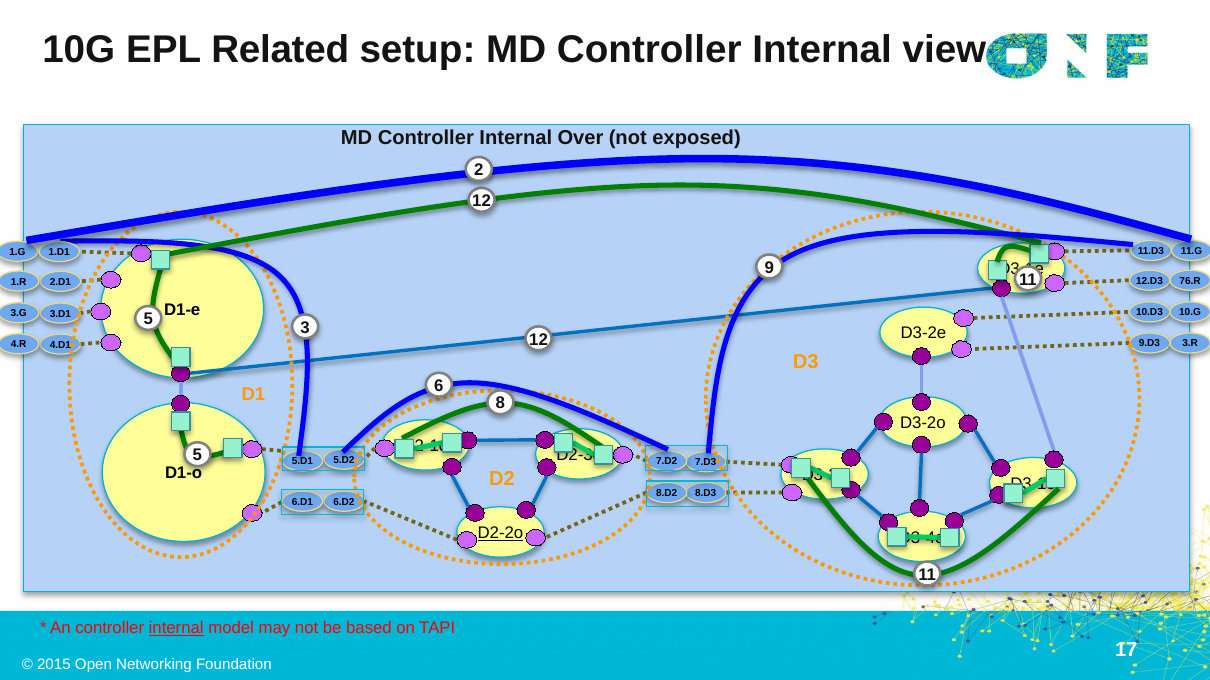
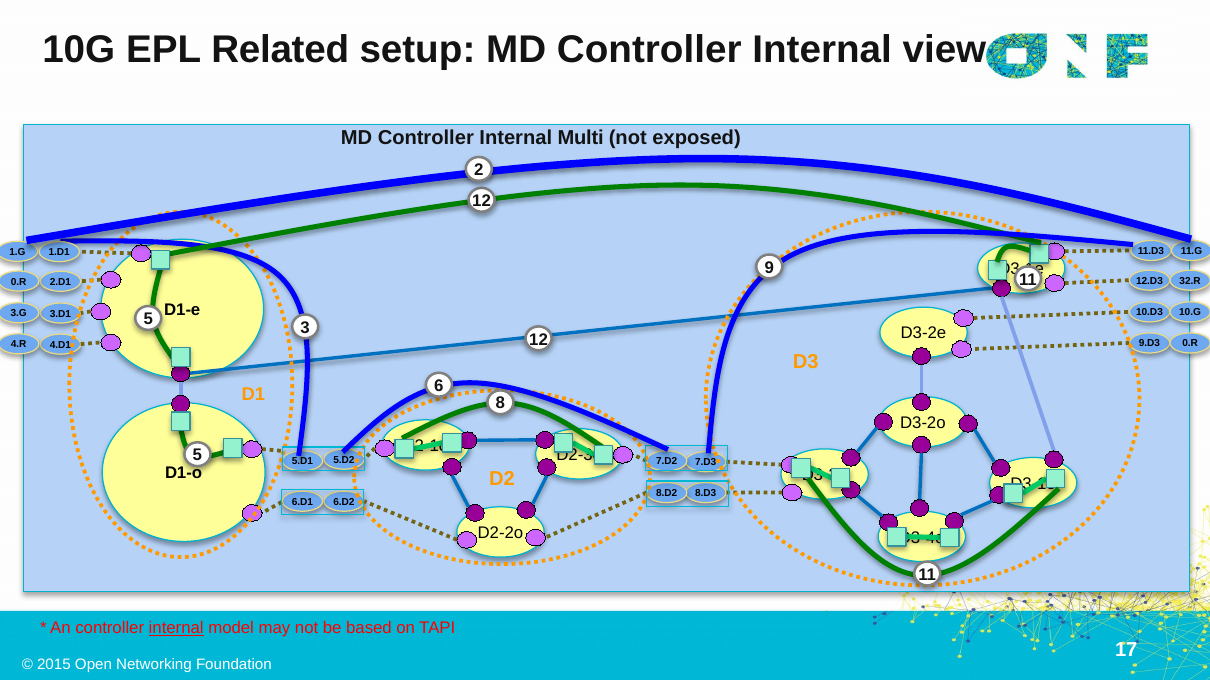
Over: Over -> Multi (581, 138)
76.R: 76.R -> 32.R (1190, 281)
1.R: 1.R -> 0.R (19, 282)
3.R: 3.R -> 0.R (1190, 344)
D2-2o underline: present -> none (500, 534)
